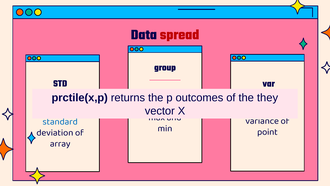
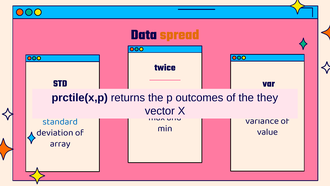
spread colour: red -> orange (180, 34)
group: group -> twice (165, 67)
point: point -> value (267, 132)
